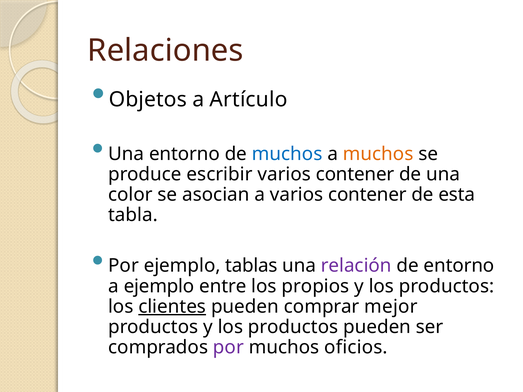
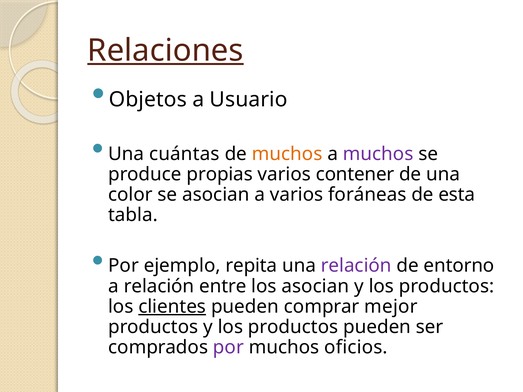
Relaciones underline: none -> present (165, 51)
Artículo: Artículo -> Usuario (249, 100)
Una entorno: entorno -> cuántas (184, 154)
muchos colour: blue -> orange (287, 154)
muchos colour: orange -> purple (378, 154)
escribir: escribir -> propias (220, 174)
a varios contener: contener -> foráneas (367, 195)
tablas: tablas -> repita (251, 266)
a ejemplo: ejemplo -> relación (159, 286)
los propios: propios -> asocian (315, 286)
